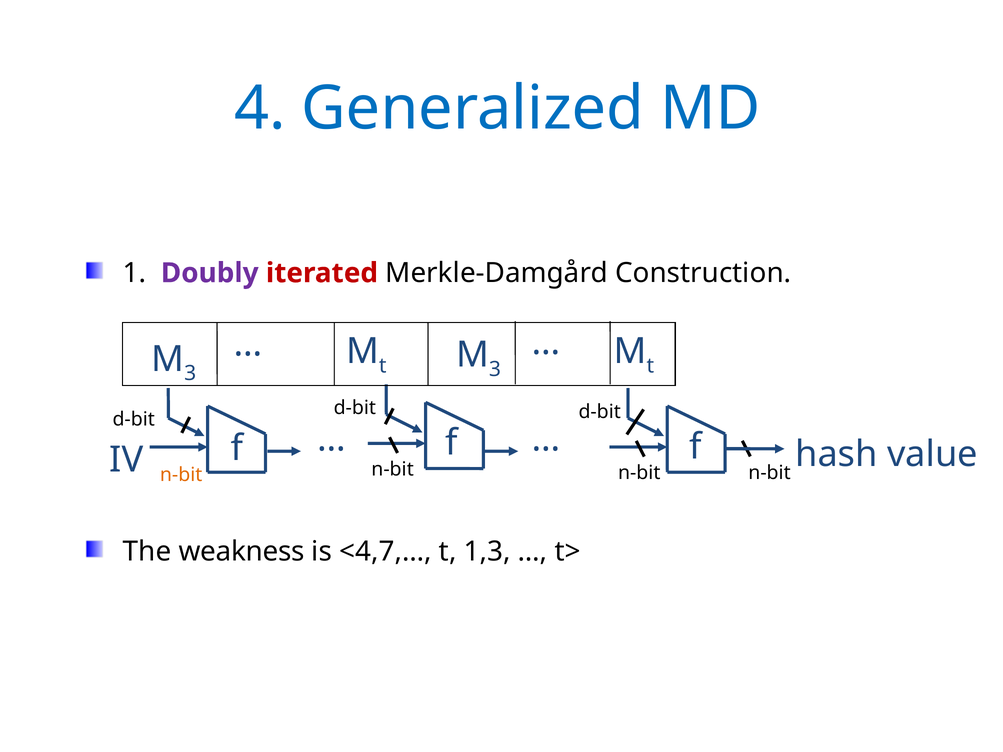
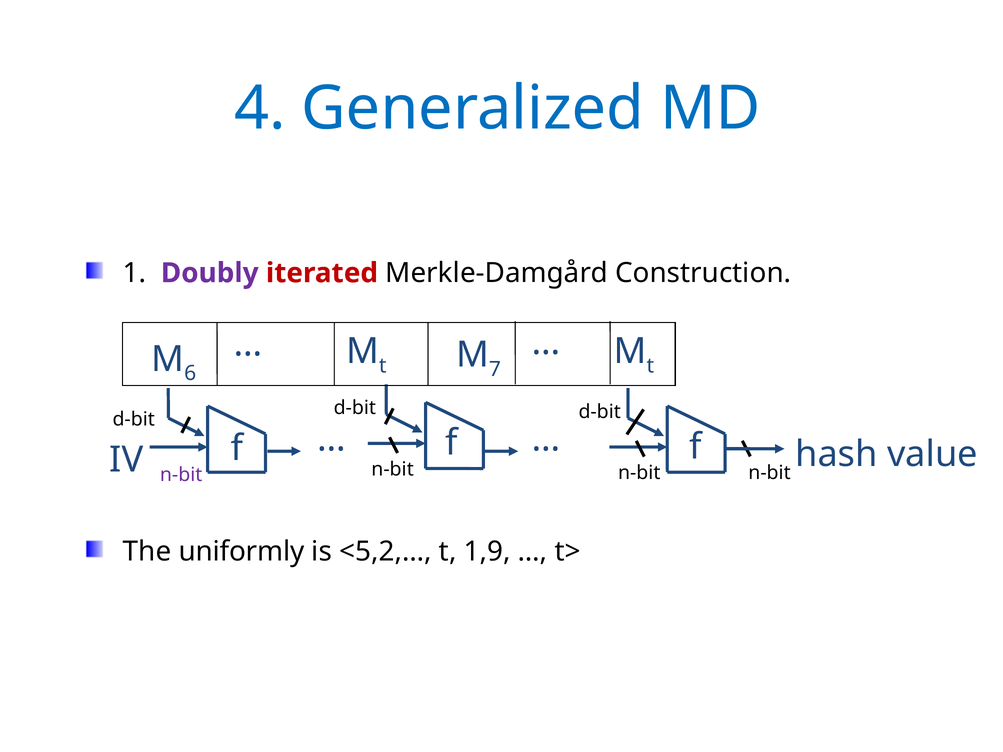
3: 3 -> 7 (495, 369)
3: 3 -> 6 (190, 374)
n-bit colour: orange -> purple (181, 475)
weakness: weakness -> uniformly (241, 552)
<4,7,…: <4,7,… -> <5,2,… (386, 552)
1,3: 1,3 -> 1,9 (487, 552)
